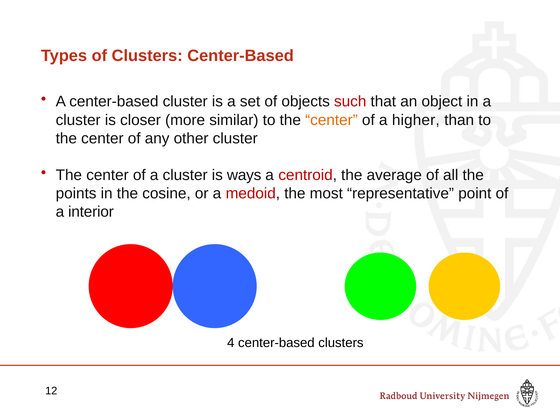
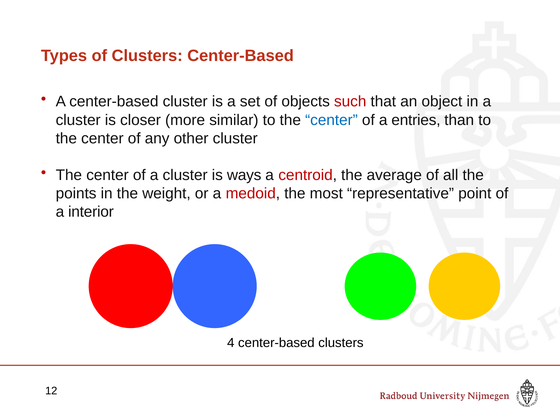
center colour: orange -> blue (331, 120)
higher: higher -> entries (416, 120)
cosine: cosine -> weight (166, 194)
